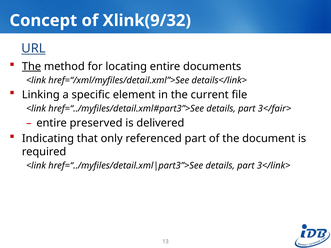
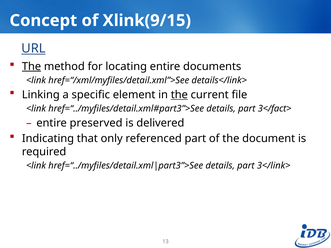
Xlink(9/32: Xlink(9/32 -> Xlink(9/15 (147, 21)
the underline: none -> present (179, 95)
3</fair>: 3</fair> -> 3</fact> (275, 109)
